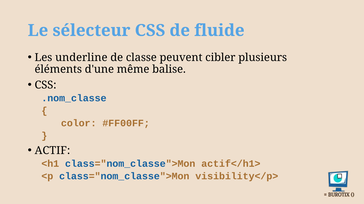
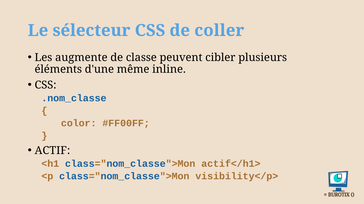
fluide: fluide -> coller (219, 31)
underline: underline -> augmente (81, 58)
balise: balise -> inline (169, 70)
